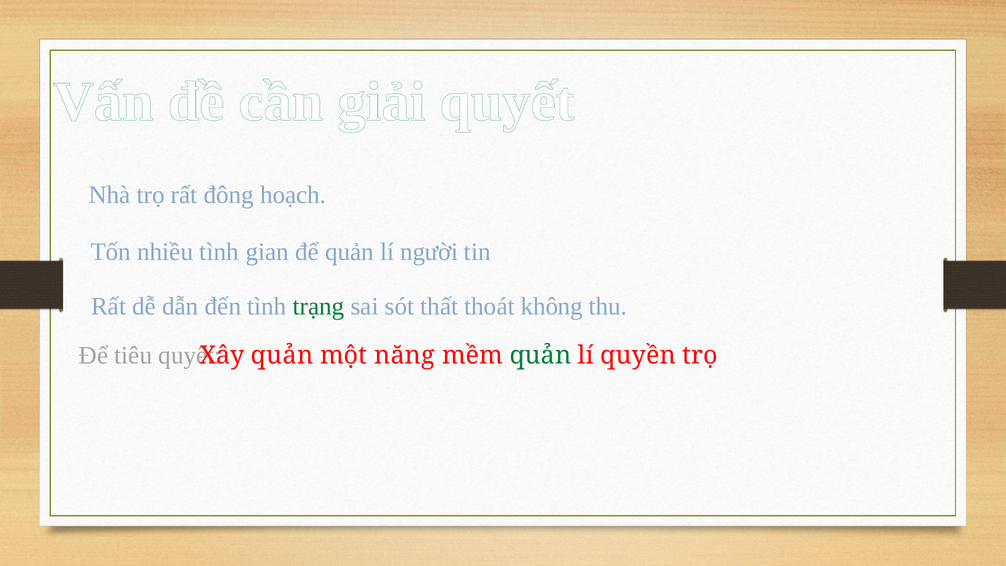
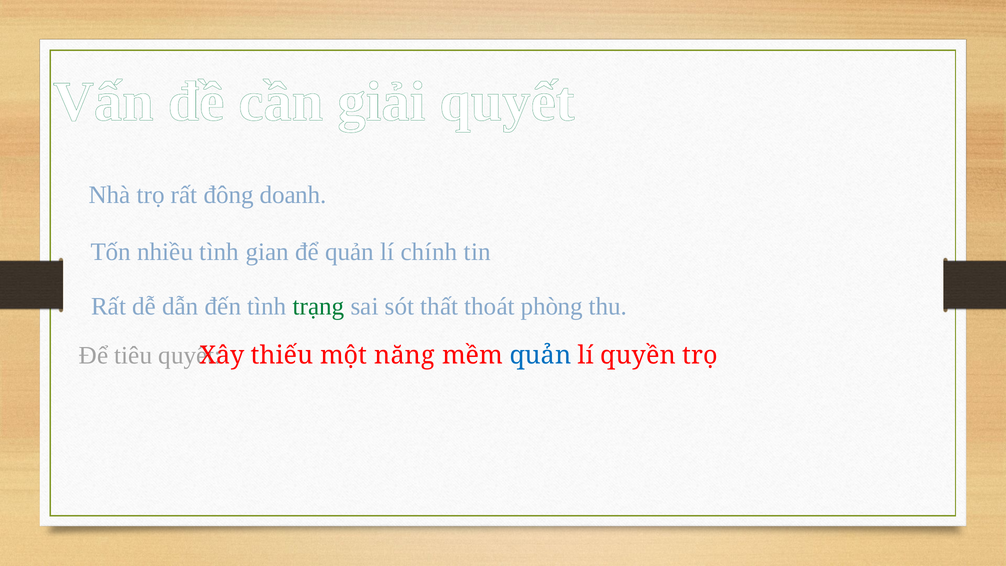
hoạch: hoạch -> doanh (293, 195)
người: người -> chính (429, 252)
không: không -> phòng (552, 306)
quản: quản -> thiếu (282, 355)
quản colour: green -> blue (540, 355)
